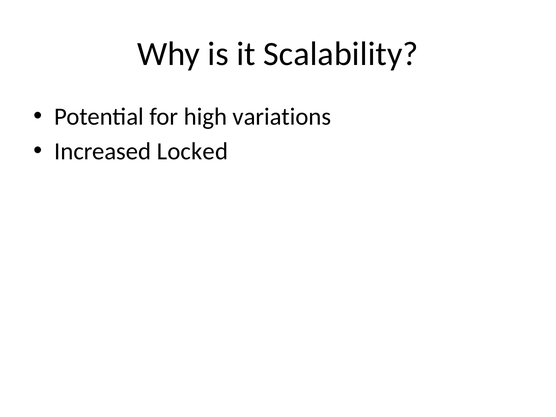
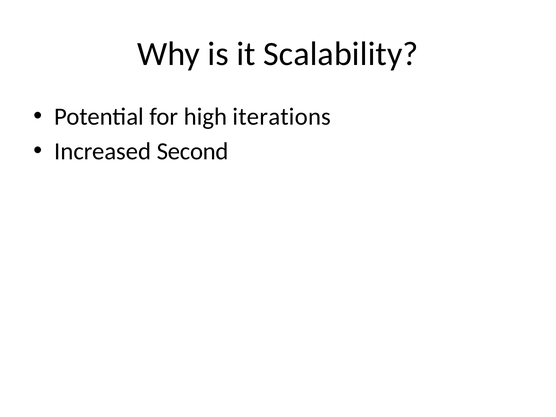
variations: variations -> iterations (282, 117)
Locked: Locked -> Second (193, 151)
